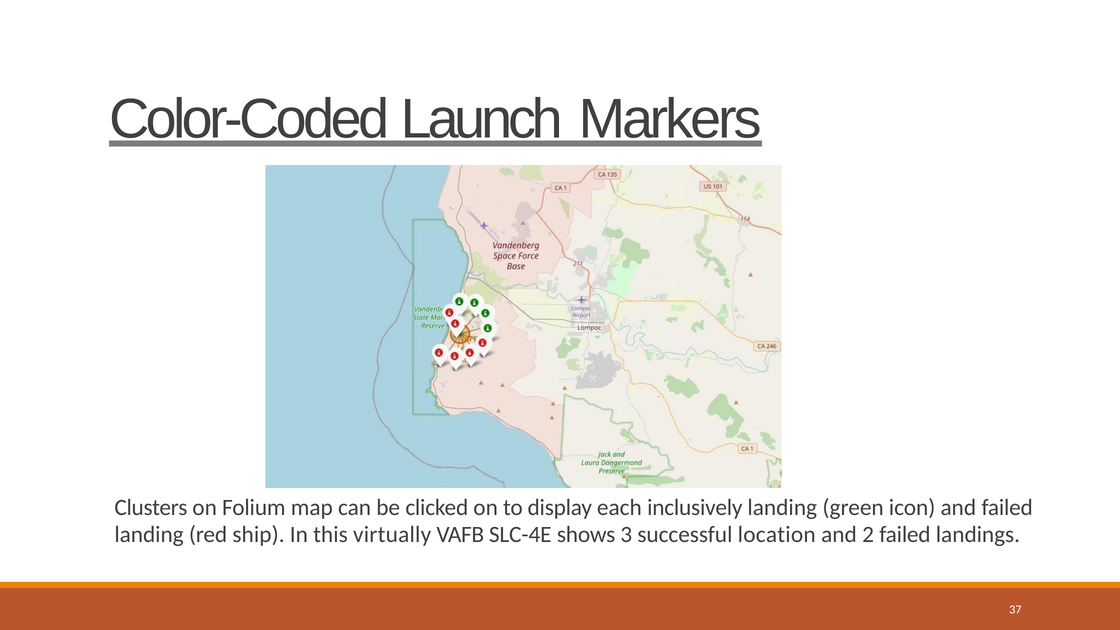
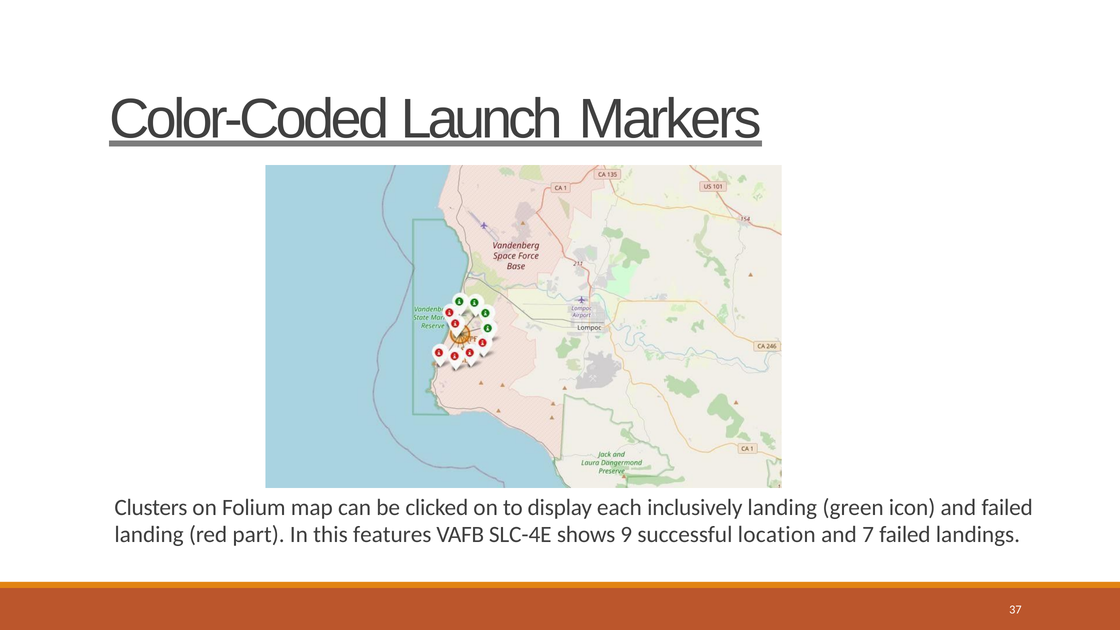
ship: ship -> part (259, 535)
virtually: virtually -> features (392, 535)
3: 3 -> 9 (626, 535)
2: 2 -> 7 (868, 535)
